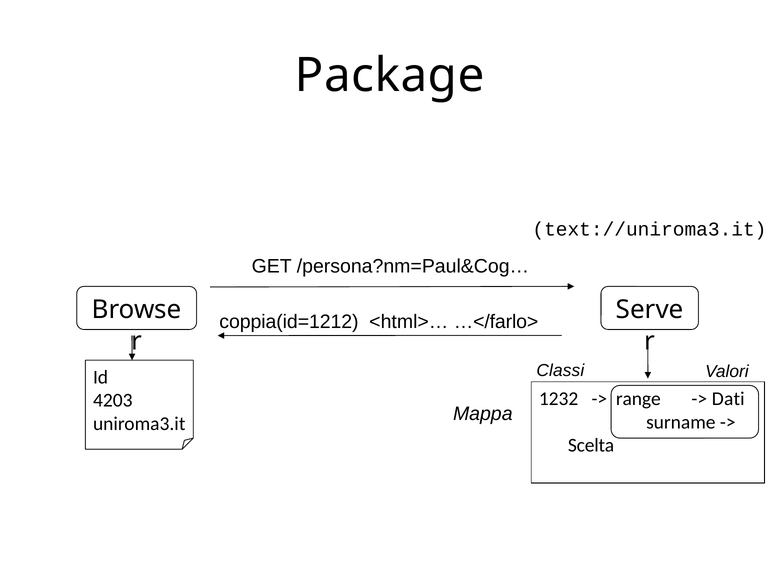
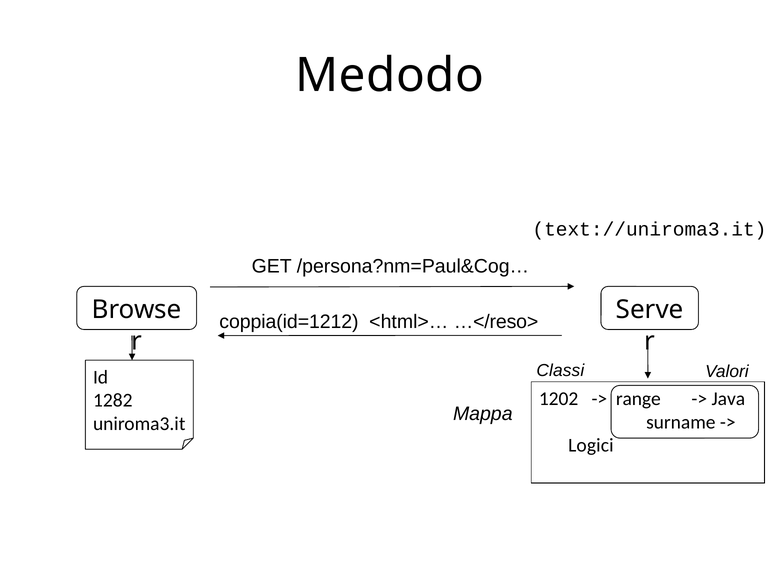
Package: Package -> Medodo (390, 76)
…</farlo>: …</farlo> -> …</reso> (496, 322)
1232: 1232 -> 1202 (559, 399)
Dati: Dati -> Java (728, 399)
4203: 4203 -> 1282 (113, 401)
Scelta: Scelta -> Logici (591, 446)
